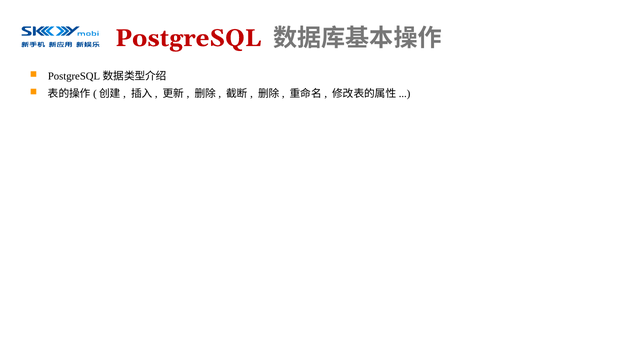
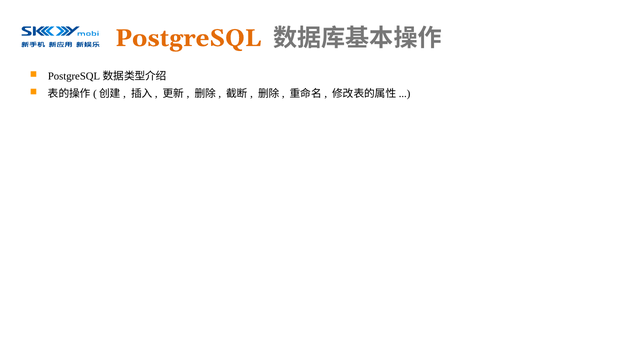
PostgreSQL colour: red -> orange (188, 38)
